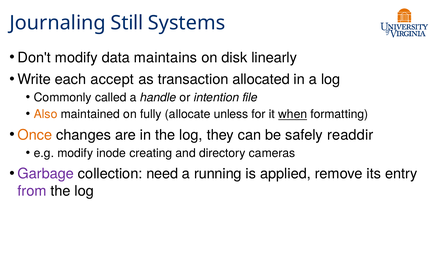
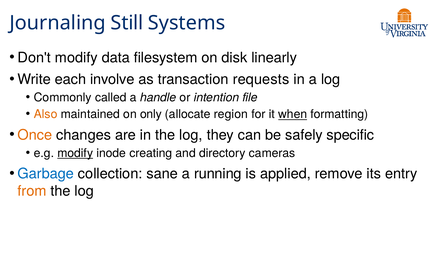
maintains: maintains -> filesystem (166, 58)
accept: accept -> involve (112, 79)
allocated: allocated -> requests (261, 79)
fully: fully -> only (151, 114)
unless: unless -> region (231, 114)
readdir: readdir -> specific (350, 135)
modify underline: none -> present (75, 153)
Garbage colour: purple -> blue (46, 174)
need: need -> sane (162, 174)
from colour: purple -> orange (32, 191)
